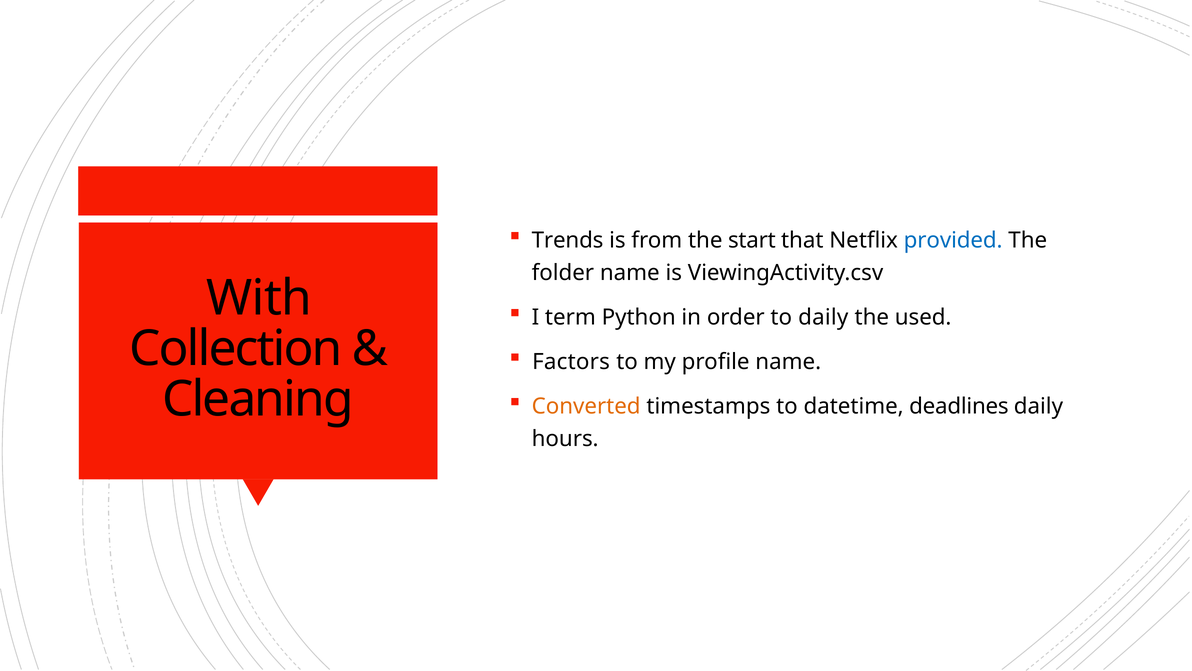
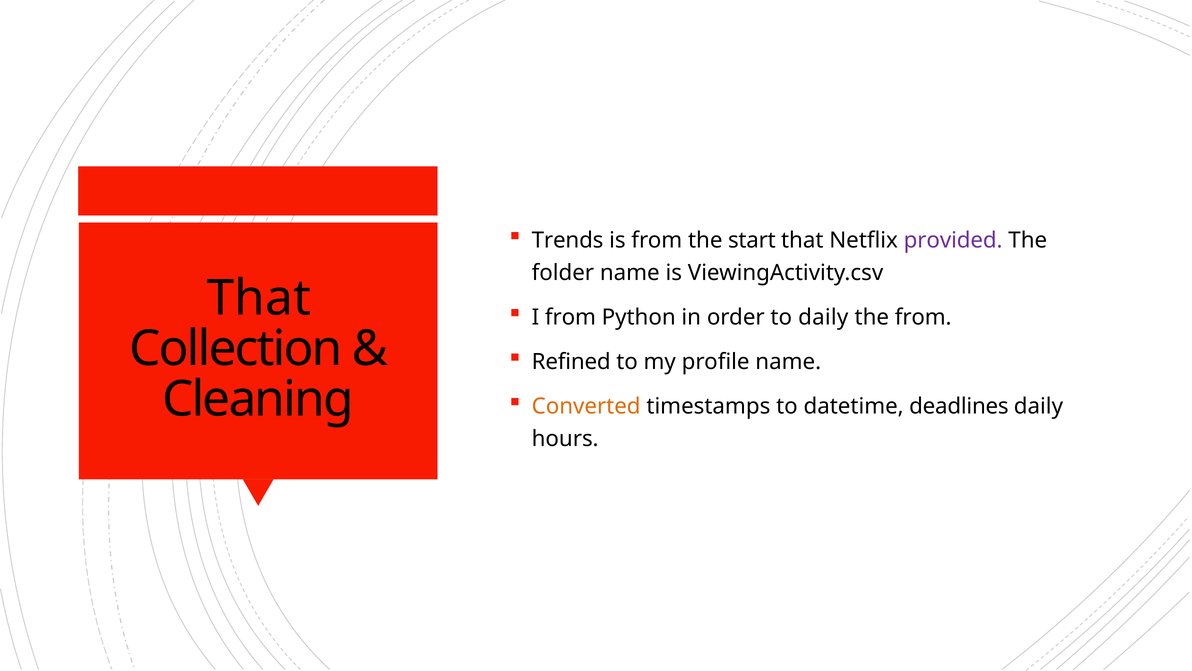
provided colour: blue -> purple (953, 240)
With: With -> That (259, 298)
I term: term -> from (570, 317)
the used: used -> from (923, 317)
Factors: Factors -> Refined (571, 362)
